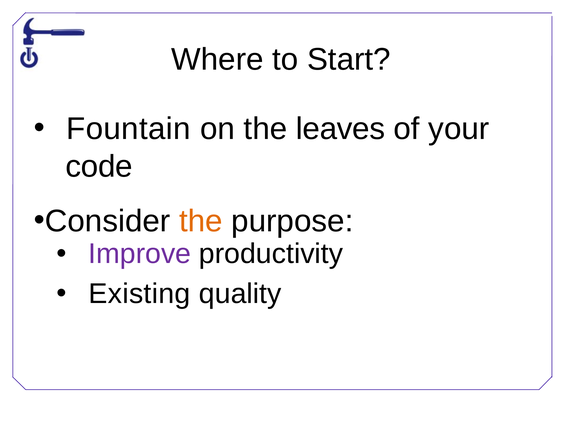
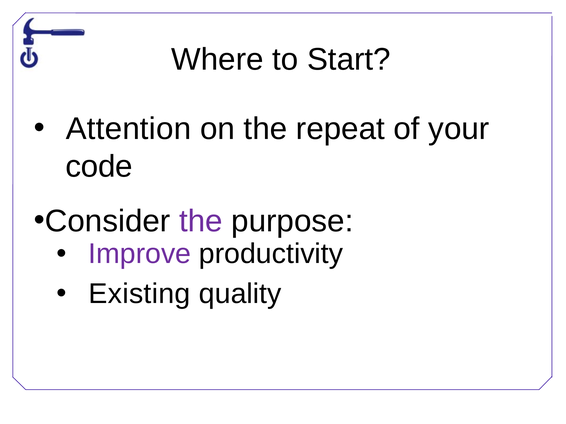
Fountain: Fountain -> Attention (128, 129)
leaves: leaves -> repeat (340, 129)
the colour: orange -> purple (201, 221)
